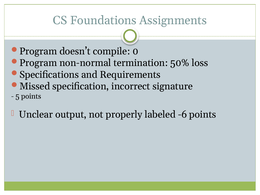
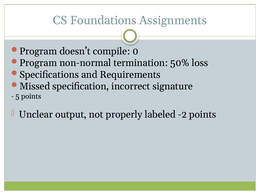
-6: -6 -> -2 (182, 115)
